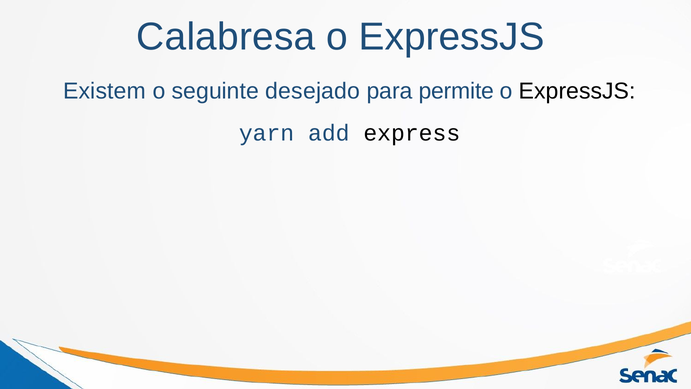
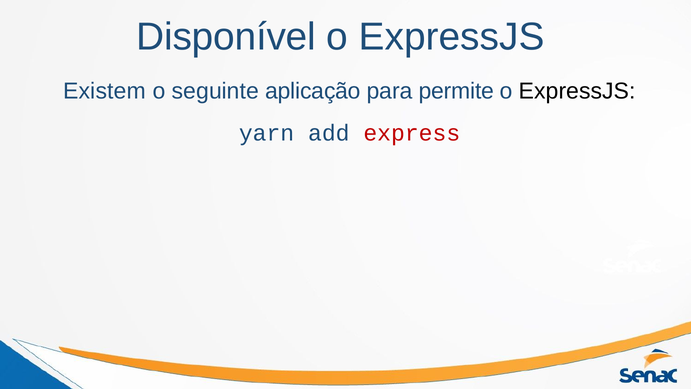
Calabresa: Calabresa -> Disponível (226, 37)
desejado: desejado -> aplicação (313, 91)
express colour: black -> red (412, 133)
